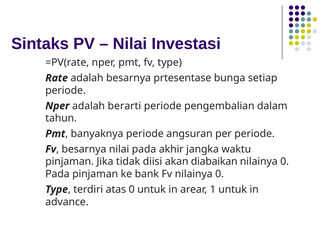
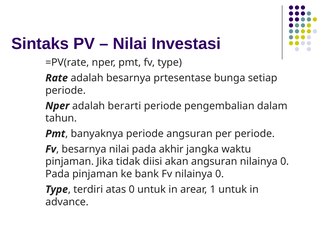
akan diabaikan: diabaikan -> angsuran (214, 162)
